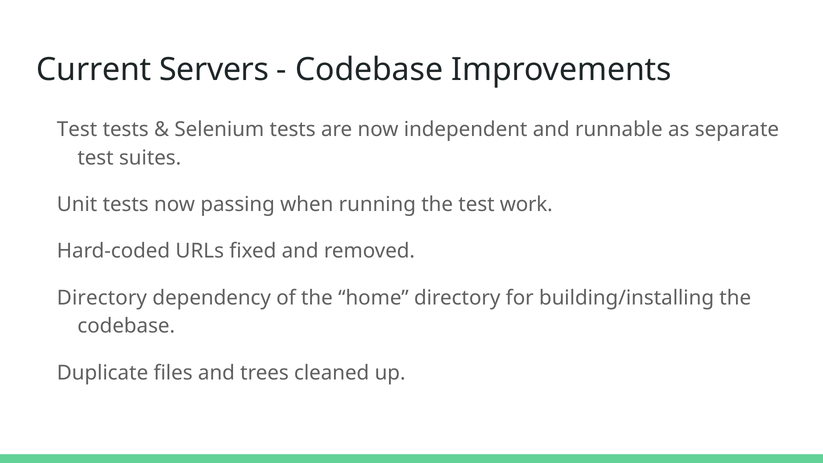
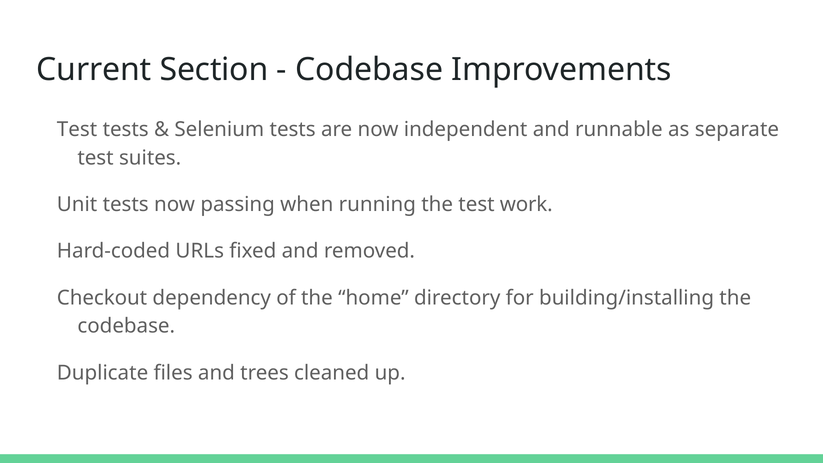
Servers: Servers -> Section (214, 70)
Directory: Directory -> Checkout (102, 298)
